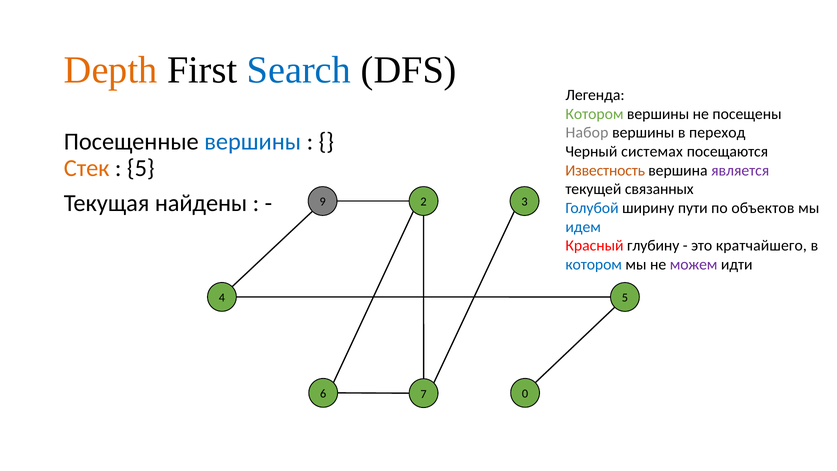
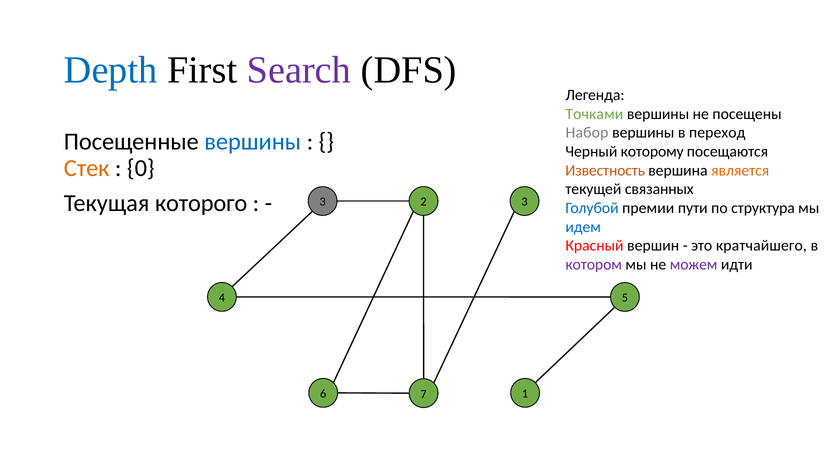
Depth colour: orange -> blue (111, 70)
Search colour: blue -> purple (299, 70)
Котором: Котором -> Точками (594, 114)
системах: системах -> которому (652, 151)
5: 5 -> 0 (141, 168)
является colour: purple -> orange (740, 170)
найдены: найдены -> которого (201, 203)
9: 9 -> 3 (323, 202)
ширину: ширину -> премии (648, 208)
объектов: объектов -> структура (763, 208)
глубину: глубину -> вершин (653, 246)
котором colour: blue -> purple (594, 264)
0: 0 -> 1 (525, 394)
